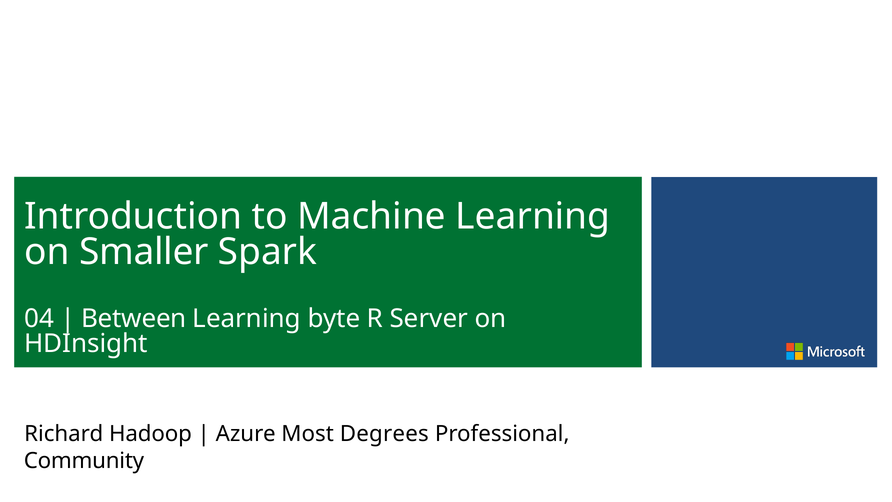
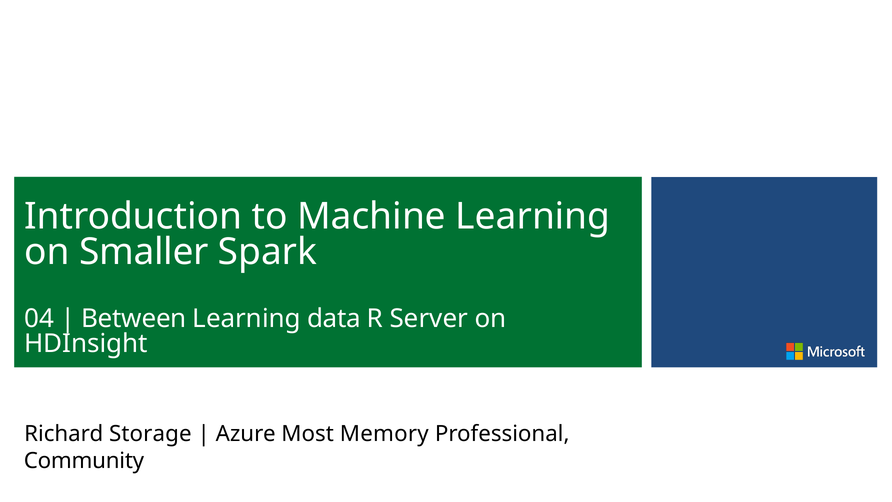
byte: byte -> data (334, 319)
Hadoop: Hadoop -> Storage (150, 434)
Degrees: Degrees -> Memory (384, 434)
